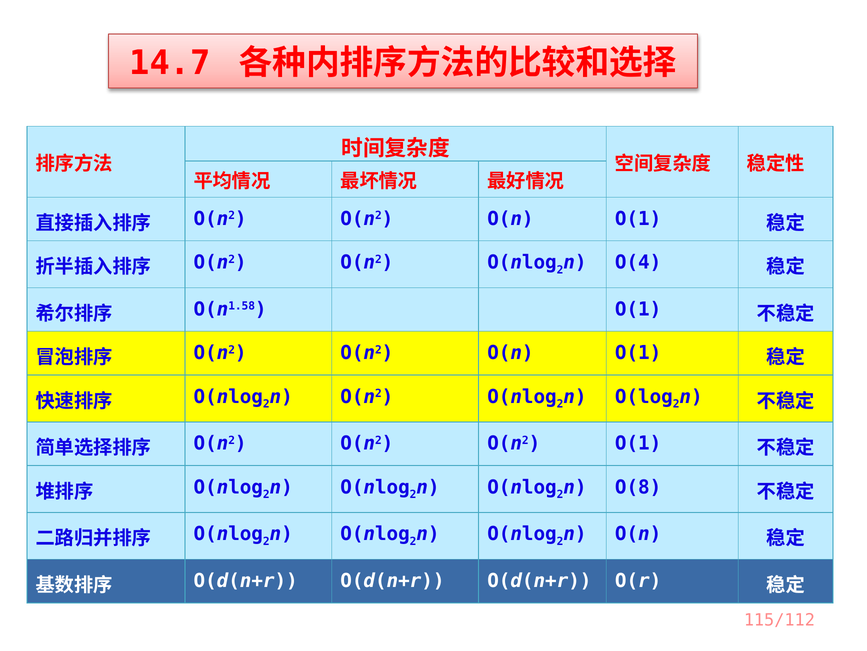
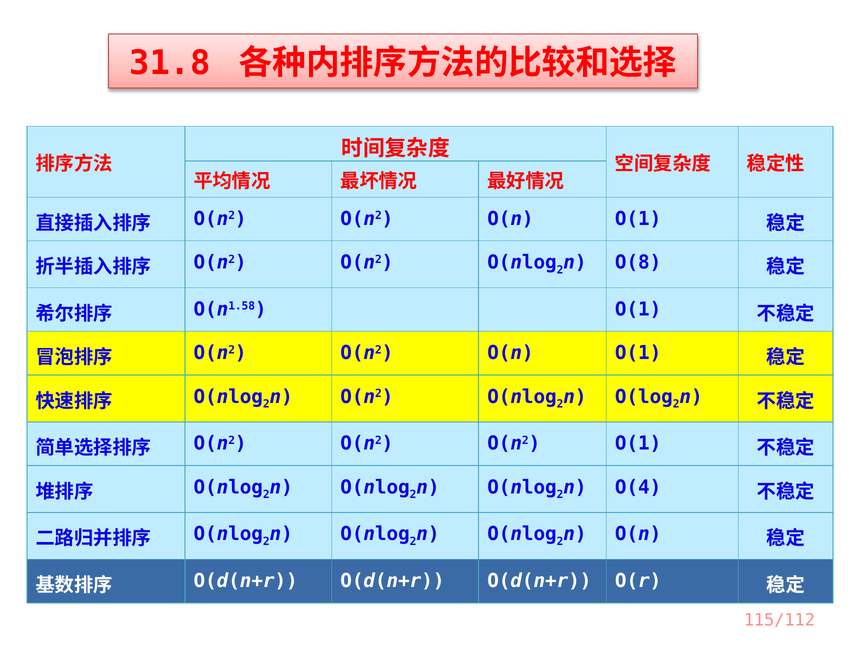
14.7: 14.7 -> 31.8 (170, 63)
O(4: O(4 -> O(8 (638, 262)
O(8: O(8 -> O(4 (638, 487)
